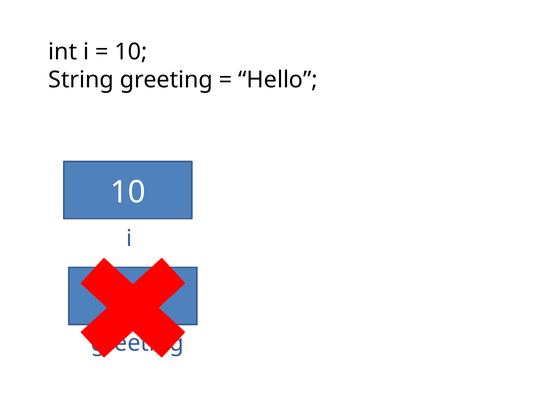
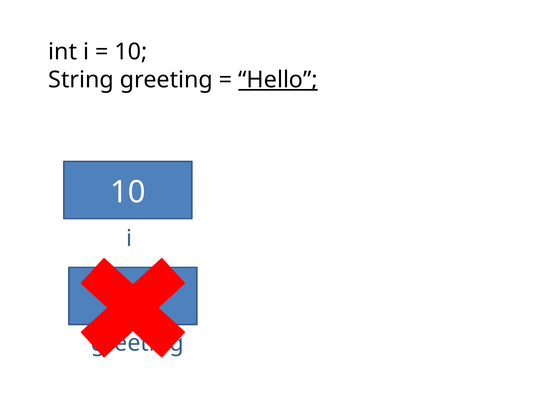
Hello underline: none -> present (278, 80)
